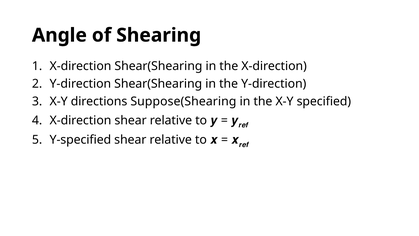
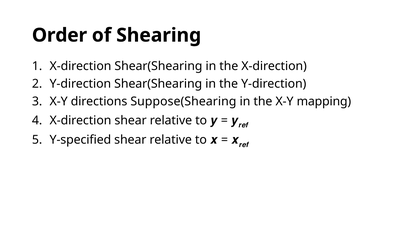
Angle: Angle -> Order (59, 35)
specified: specified -> mapping (324, 101)
